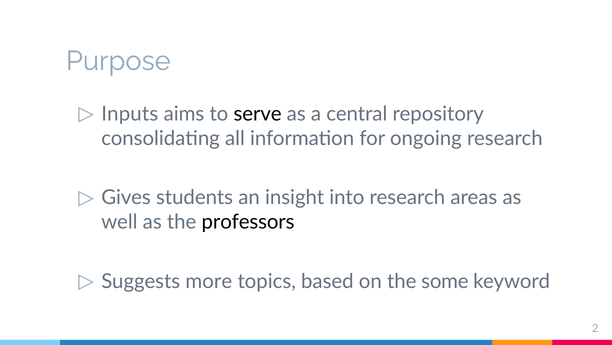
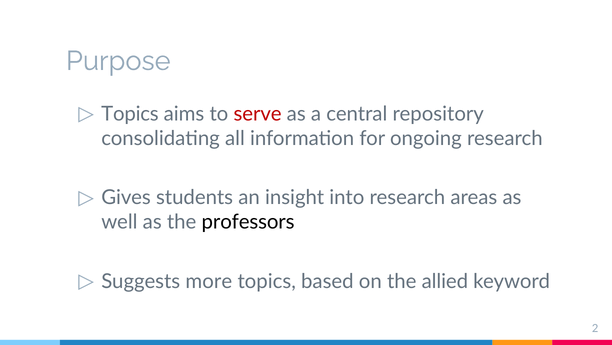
Inputs: Inputs -> Topics (130, 114)
serve colour: black -> red (258, 114)
some: some -> allied (445, 281)
